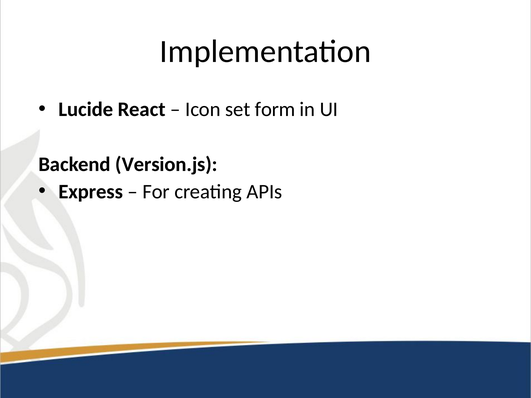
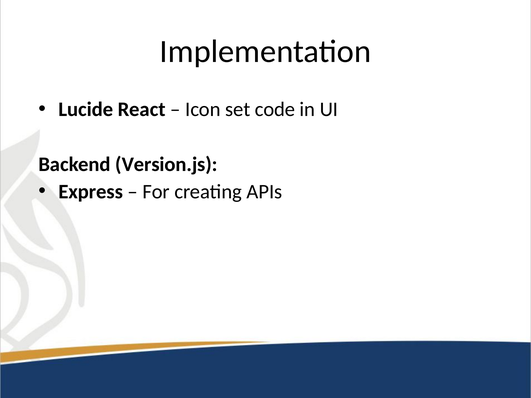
form: form -> code (275, 109)
